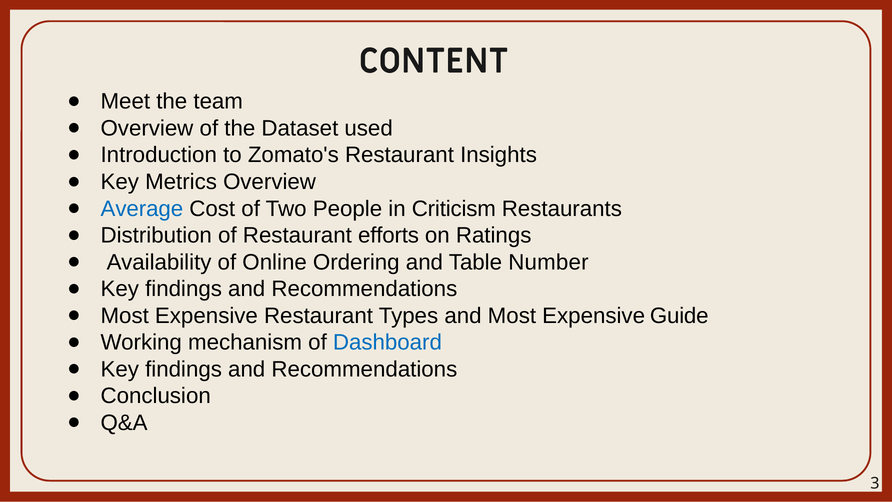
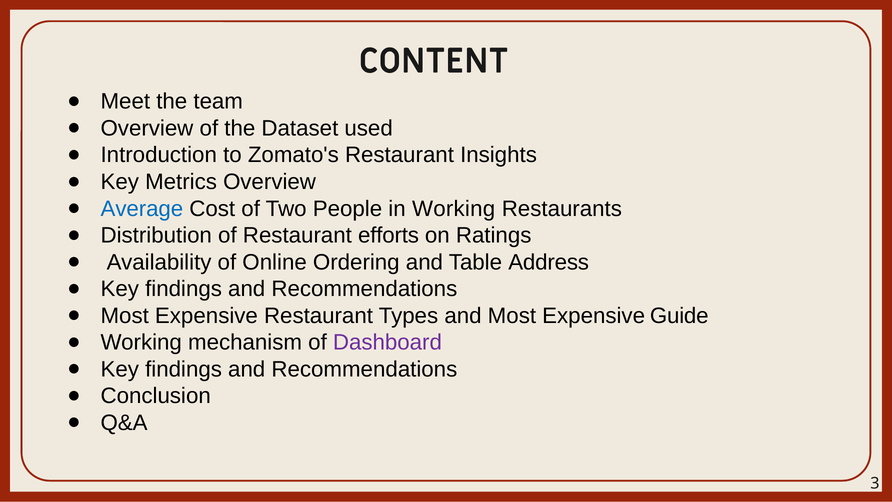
in Criticism: Criticism -> Working (454, 209)
Number: Number -> Address (549, 262)
Dashboard colour: blue -> purple (387, 342)
